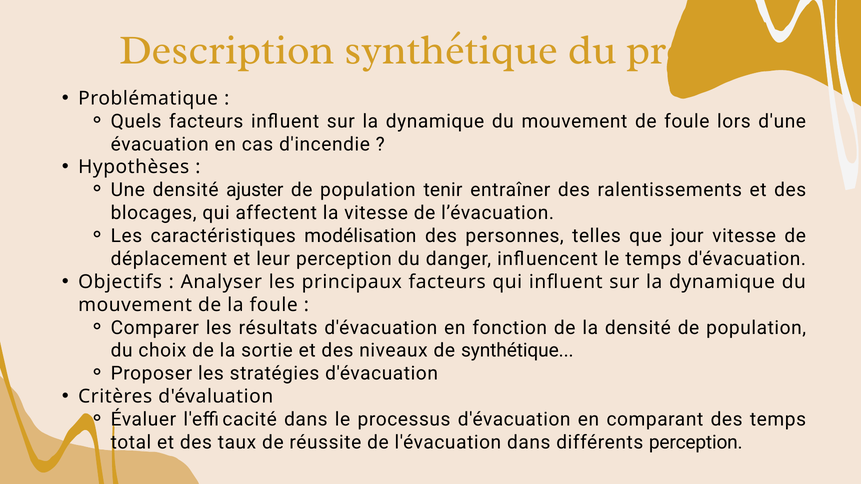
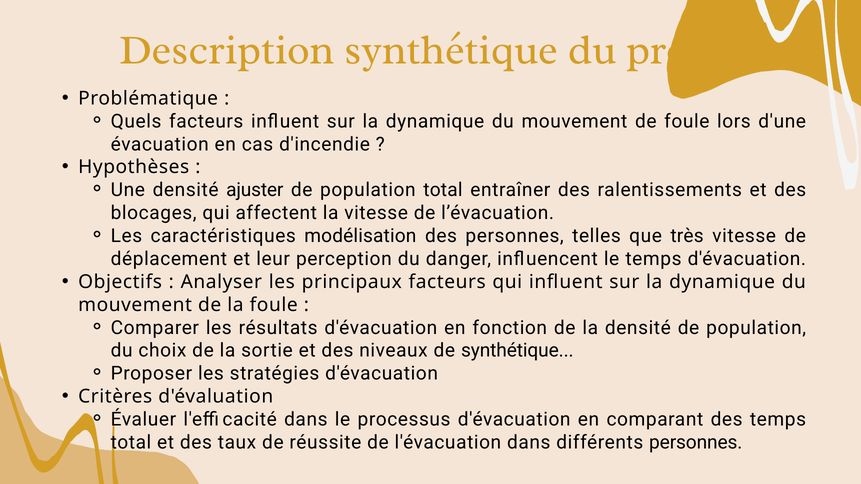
population tenir: tenir -> total (443, 190)
jour: jour -> très (687, 236)
différents perception: perception -> personnes (696, 443)
